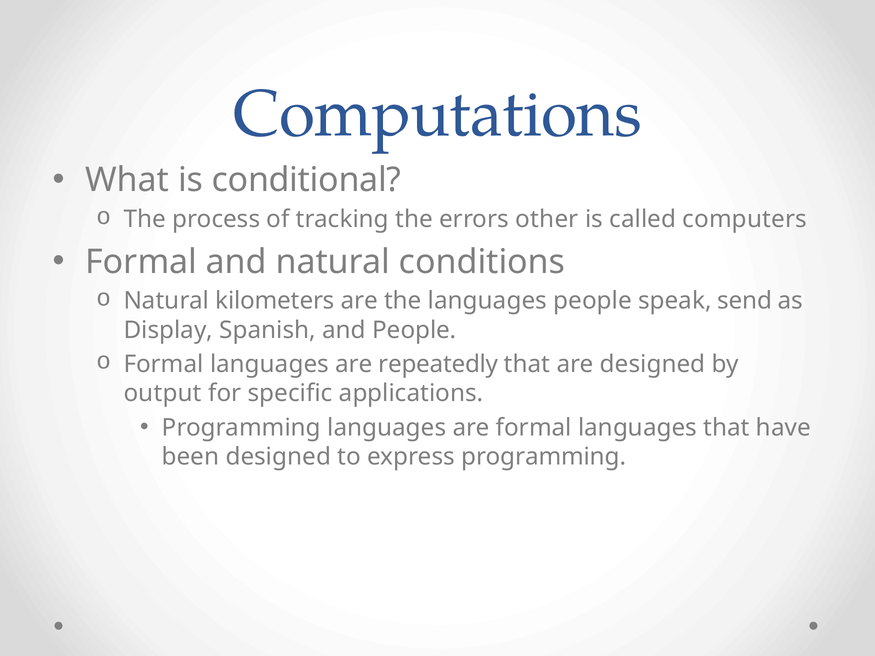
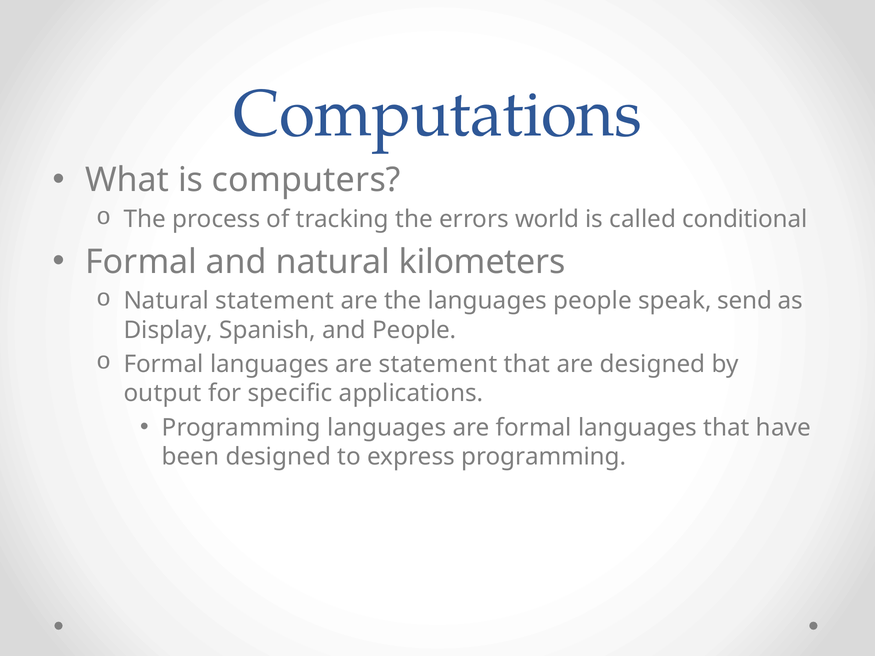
conditional: conditional -> computers (306, 180)
other: other -> world (547, 219)
computers: computers -> conditional (745, 219)
conditions: conditions -> kilometers (482, 262)
Natural kilometers: kilometers -> statement (275, 301)
are repeatedly: repeatedly -> statement (438, 364)
